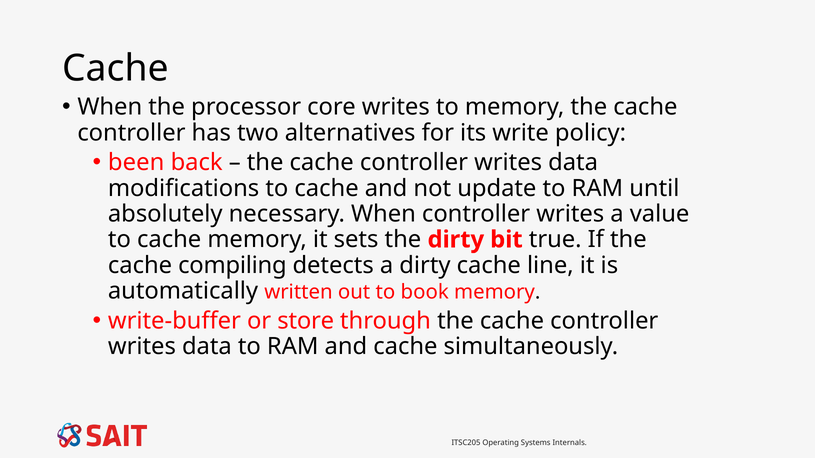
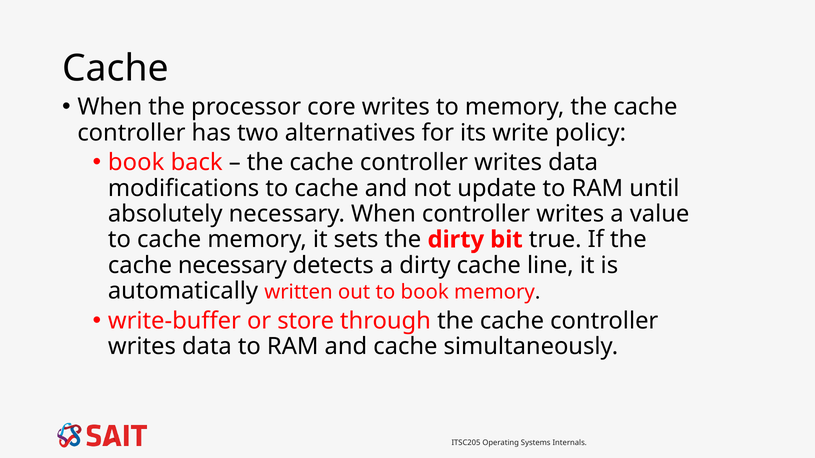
been: been -> book (136, 163)
cache compiling: compiling -> necessary (232, 265)
